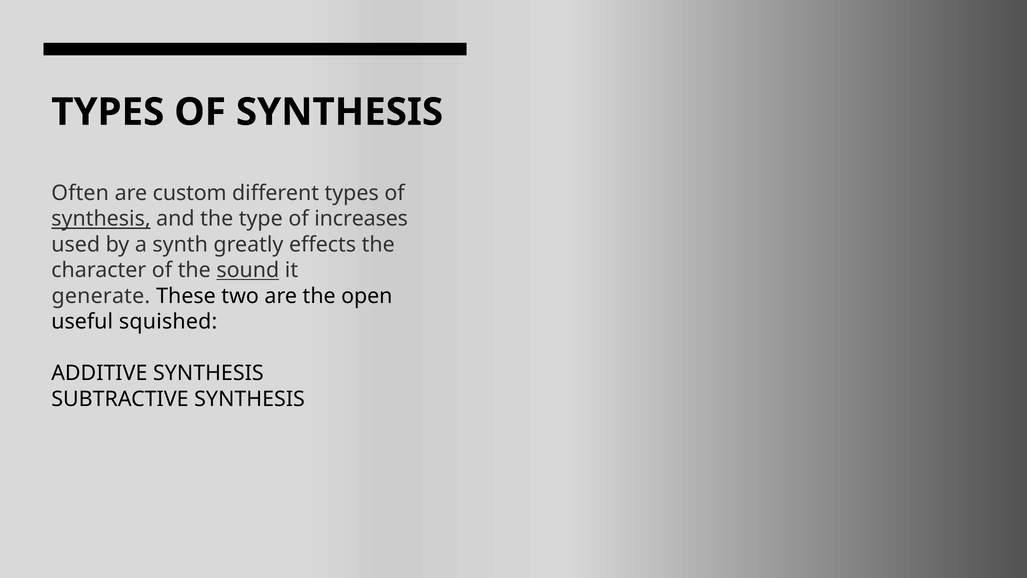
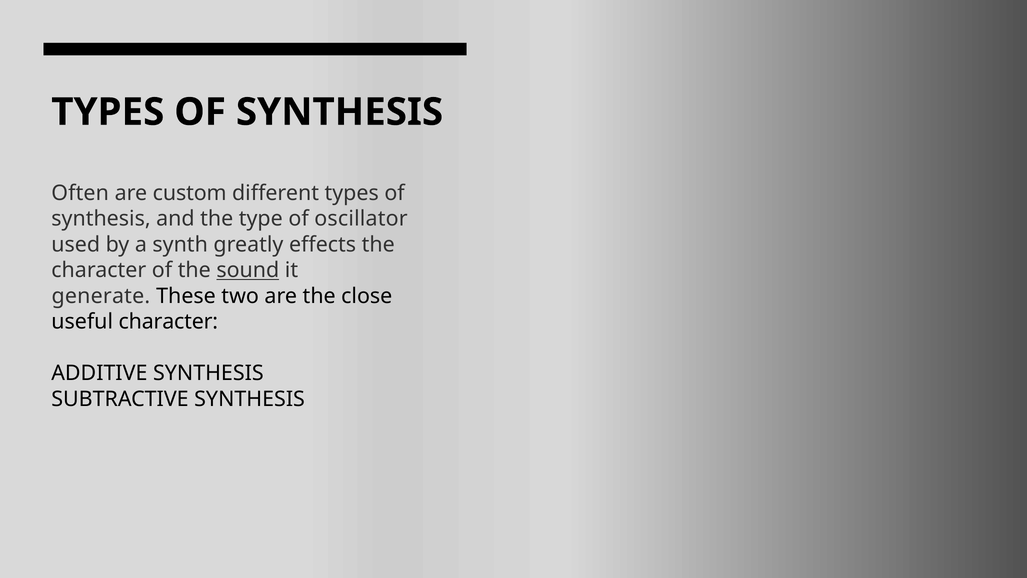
synthesis underline: present -> none (101, 219)
increases: increases -> oscillator (361, 219)
open: open -> close (367, 296)
useful squished: squished -> character (168, 322)
